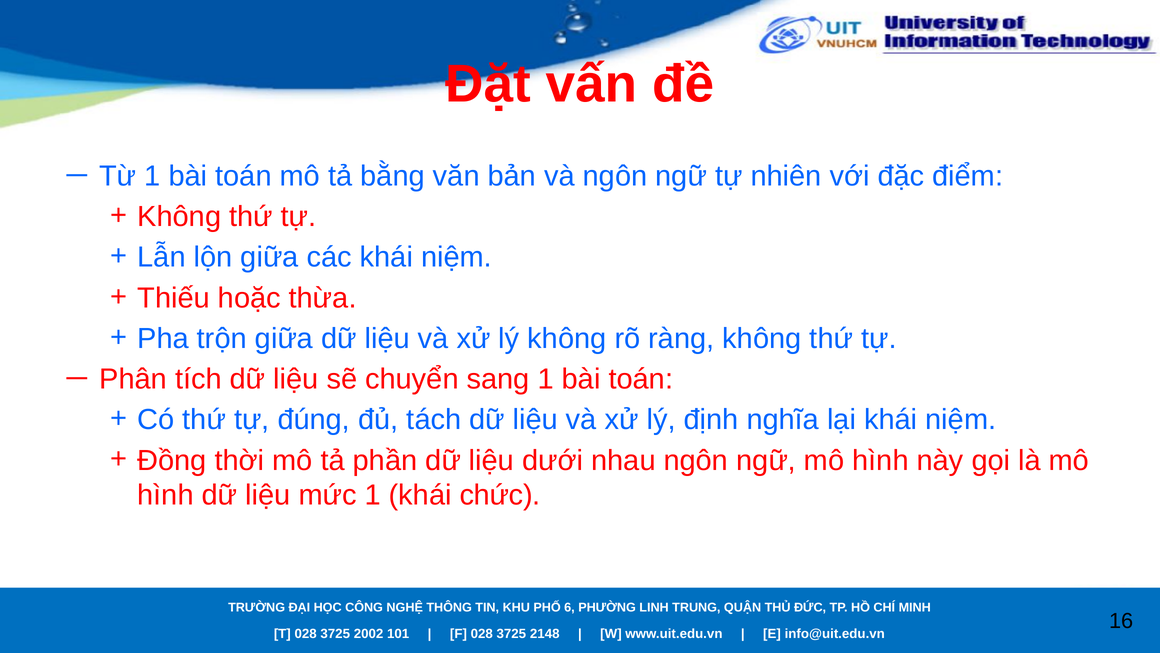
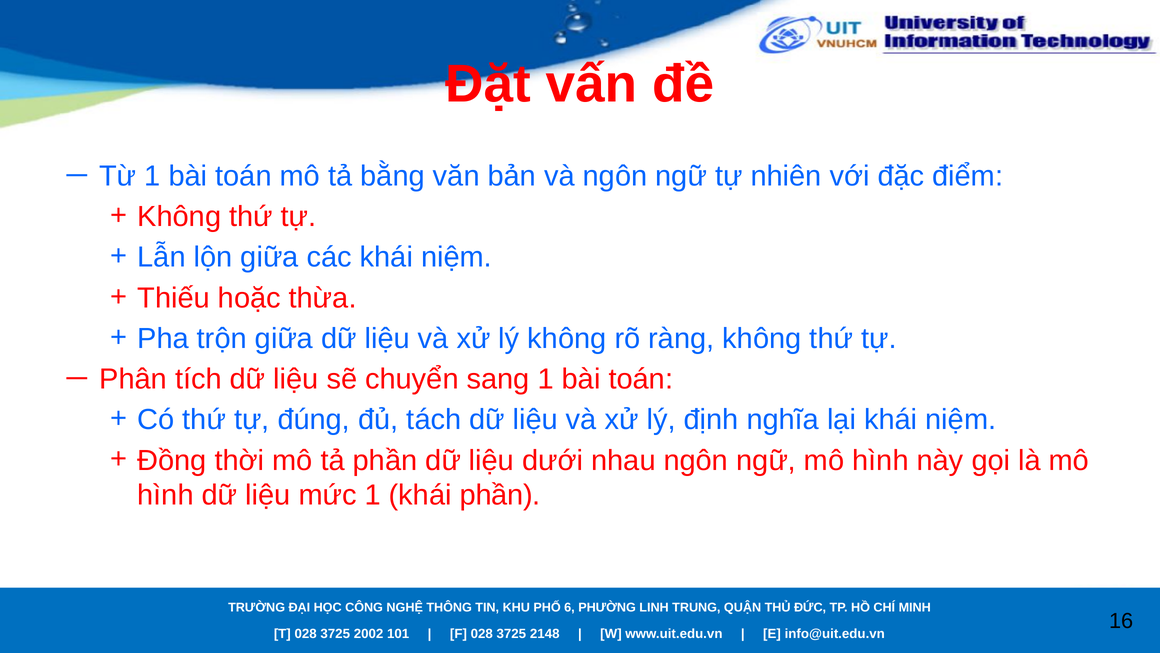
khái chức: chức -> phần (500, 495)
